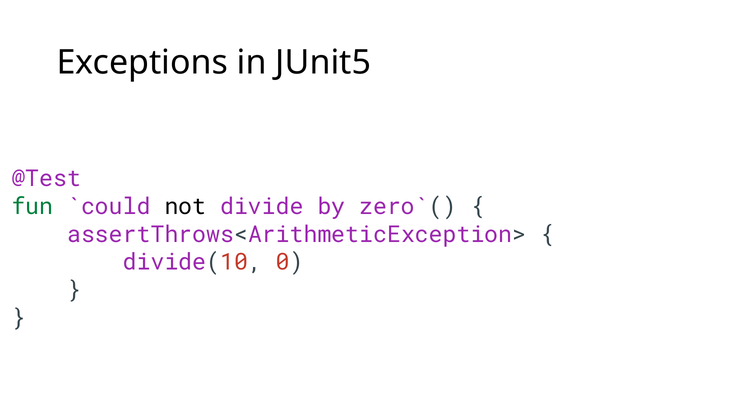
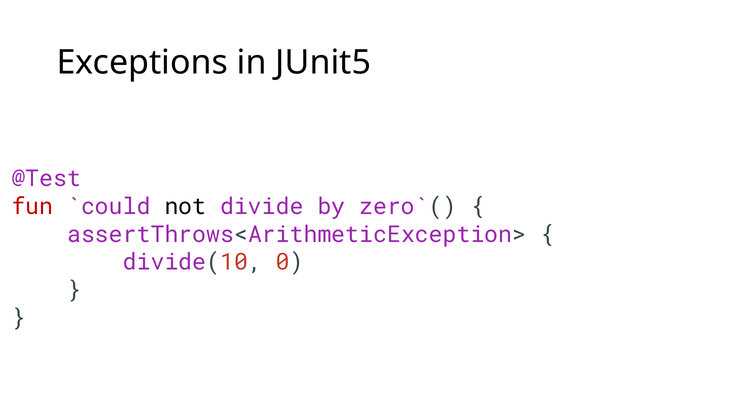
fun colour: green -> red (32, 206)
